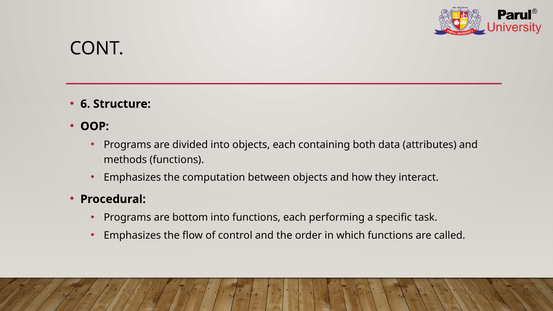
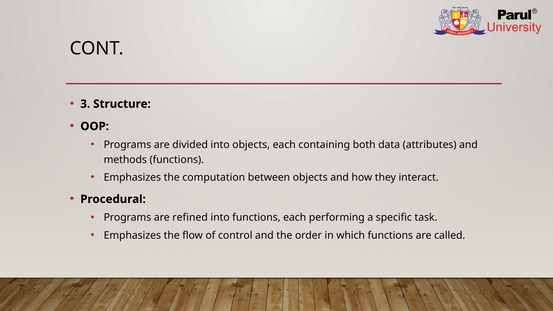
6: 6 -> 3 (85, 104)
bottom: bottom -> refined (190, 218)
